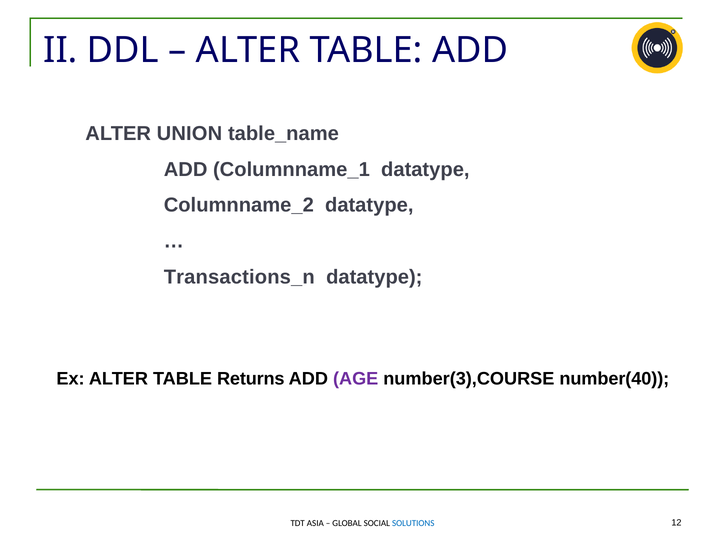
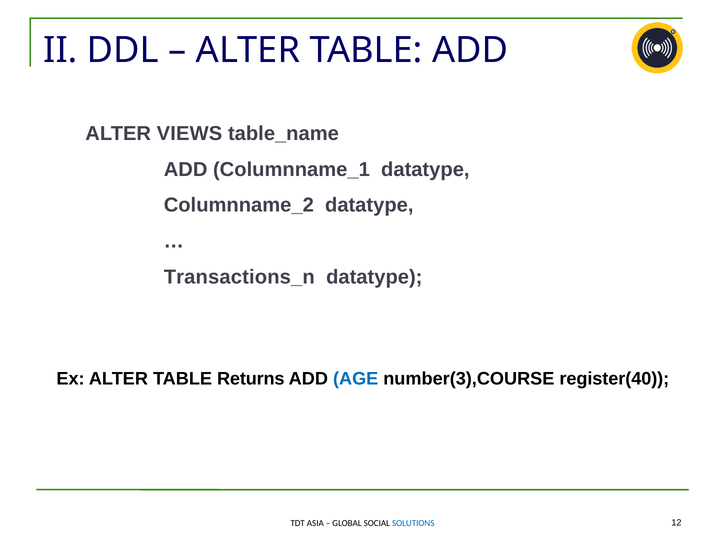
UNION: UNION -> VIEWS (189, 134)
AGE colour: purple -> blue (356, 378)
number(40: number(40 -> register(40 (614, 378)
